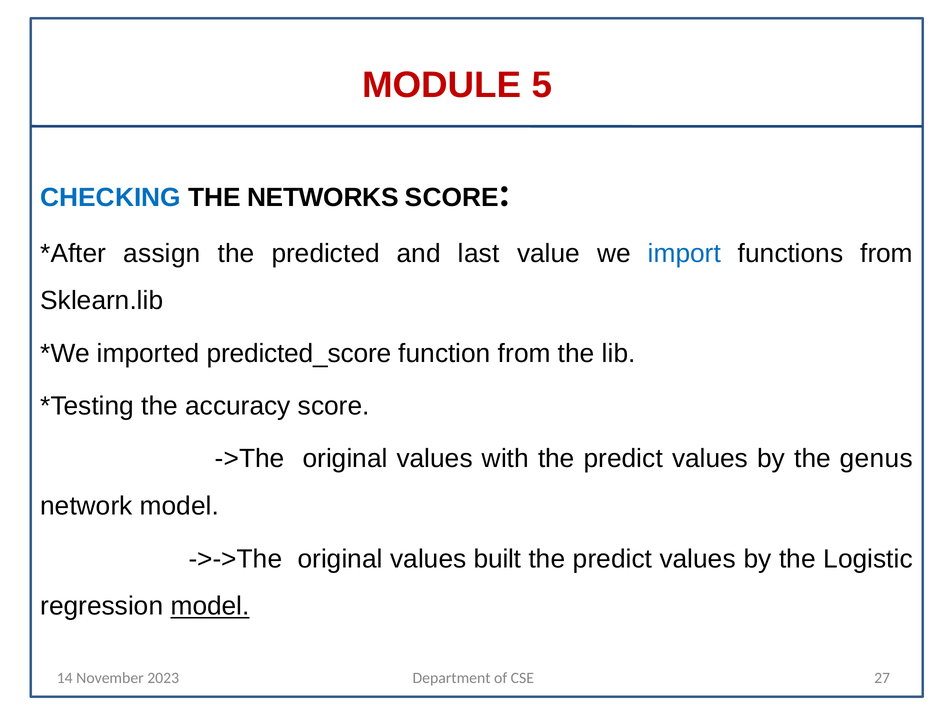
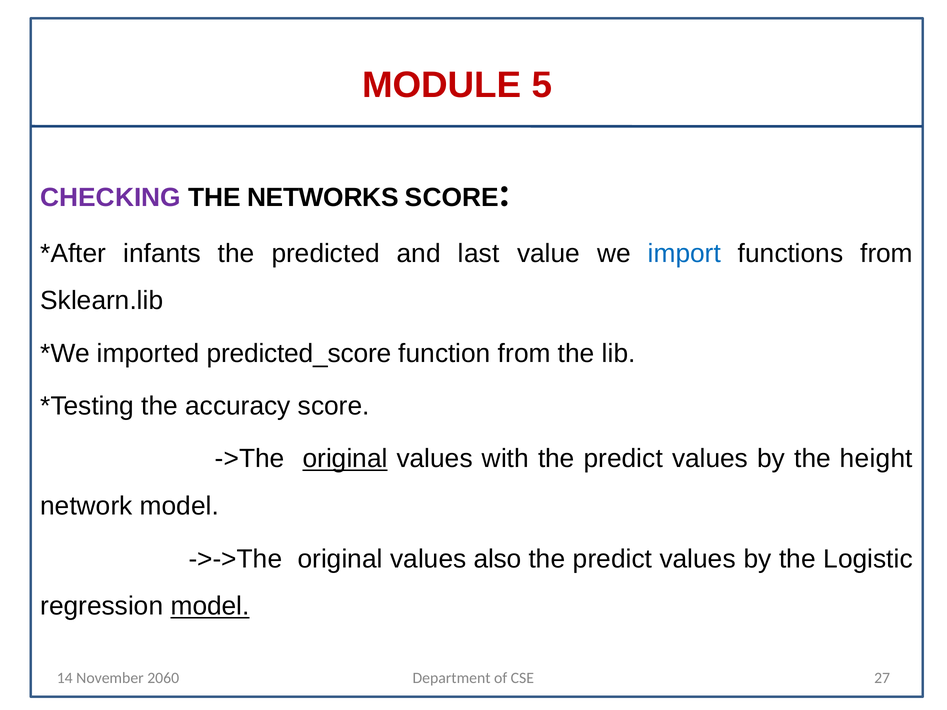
CHECKING colour: blue -> purple (111, 198)
assign: assign -> infants (162, 253)
original underline: none -> present (345, 459)
genus: genus -> height (876, 459)
built: built -> also (498, 559)
2023: 2023 -> 2060 (163, 678)
